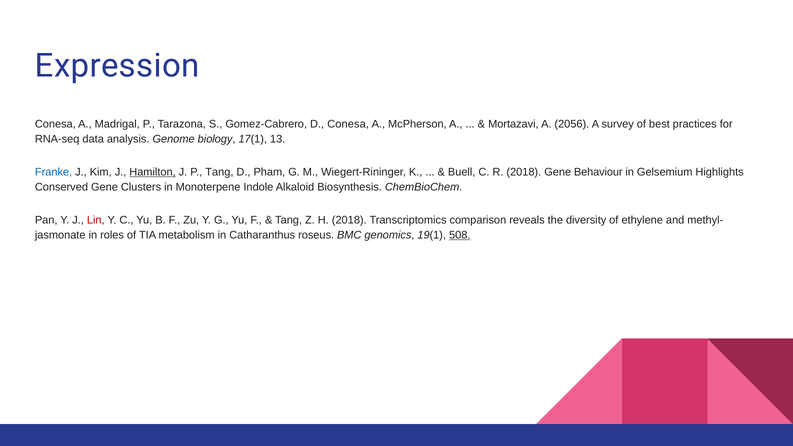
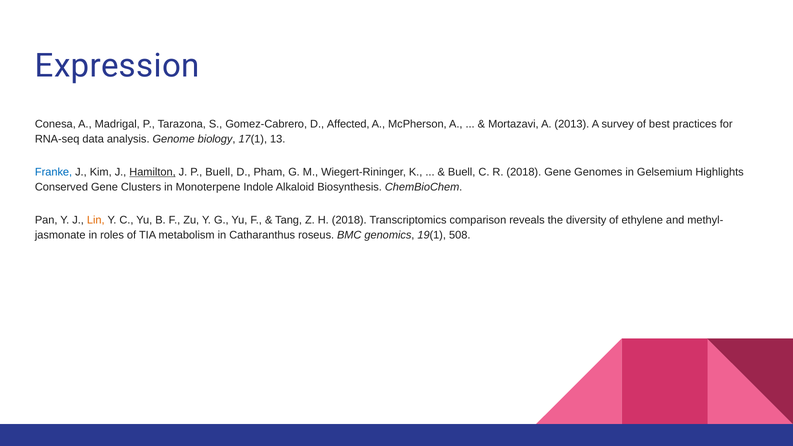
D Conesa: Conesa -> Affected (348, 124)
2056: 2056 -> 2013 (572, 124)
P Tang: Tang -> Buell (219, 172)
Behaviour: Behaviour -> Genomes (598, 172)
Lin colour: red -> orange (96, 220)
508 underline: present -> none (460, 235)
